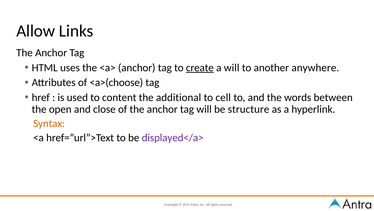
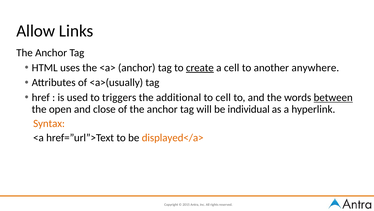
a will: will -> cell (232, 67)
<a>(choose: <a>(choose -> <a>(usually (116, 82)
content: content -> triggers (119, 97)
between underline: none -> present (333, 97)
structure: structure -> individual (249, 109)
displayed</a> colour: purple -> orange (173, 137)
